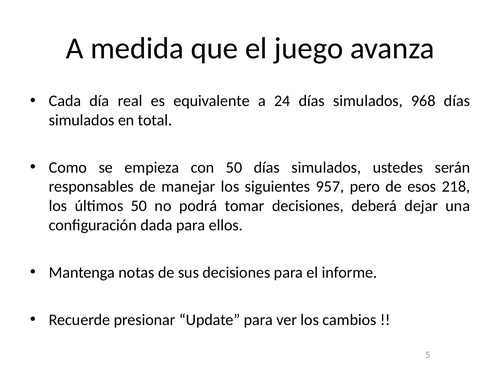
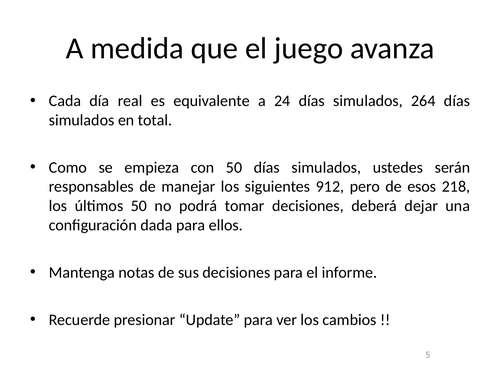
968: 968 -> 264 (423, 101)
957: 957 -> 912 (330, 187)
